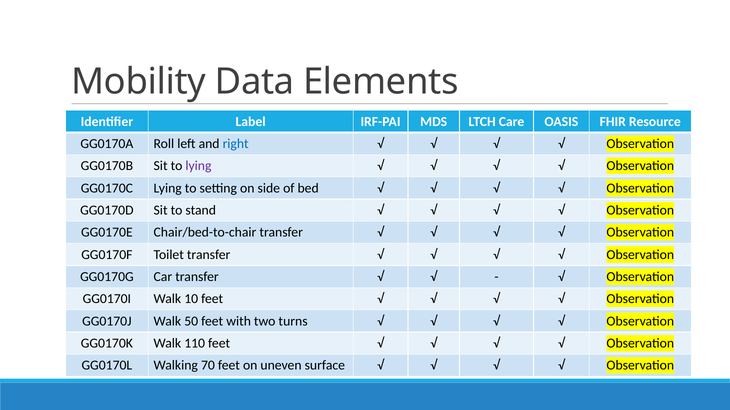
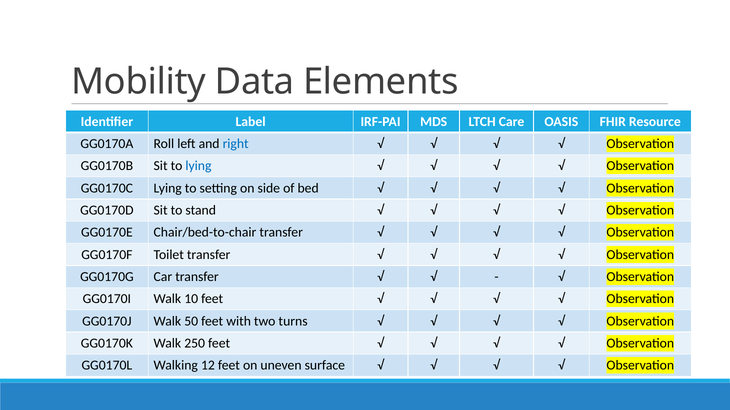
lying colour: purple -> blue (198, 166)
110: 110 -> 250 (195, 344)
70: 70 -> 12 (208, 366)
